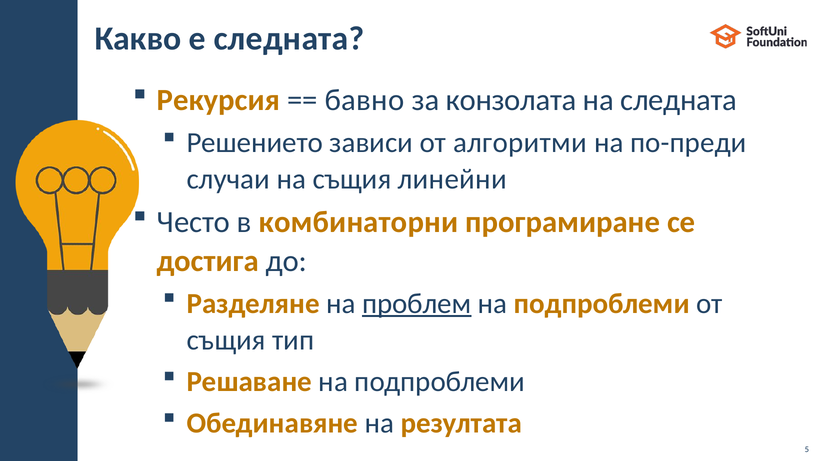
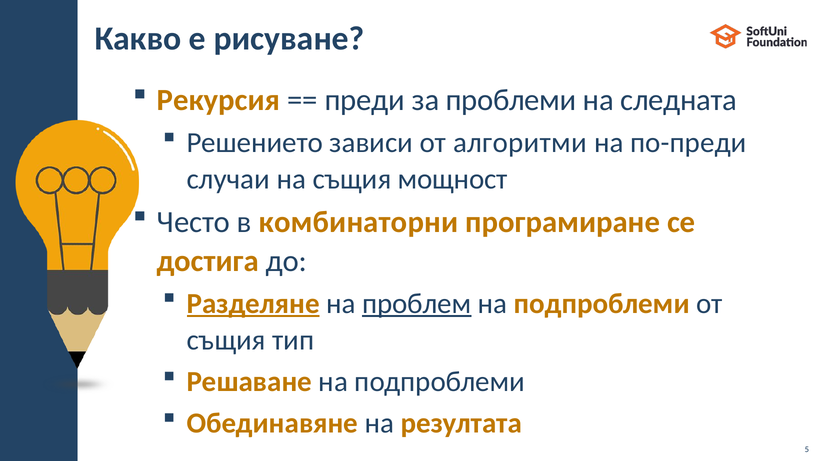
е следната: следната -> рисуване (289, 39)
бавно: бавно -> преди (365, 100)
конзолата: конзолата -> проблеми (511, 100)
линейни: линейни -> мощност (453, 179)
Разделяне underline: none -> present (253, 304)
